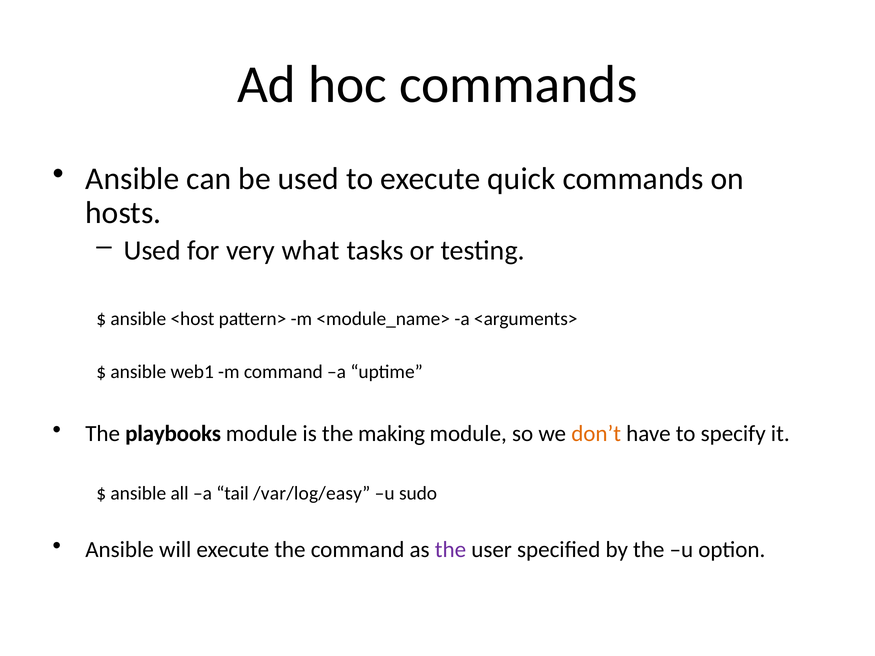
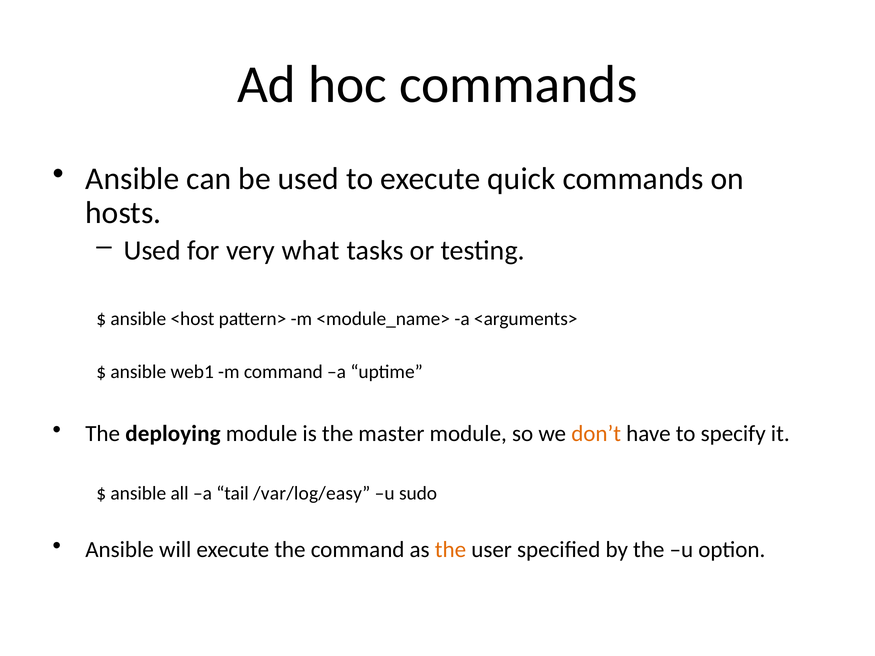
playbooks: playbooks -> deploying (173, 434)
making: making -> master (391, 434)
the colour: purple -> orange (451, 550)
